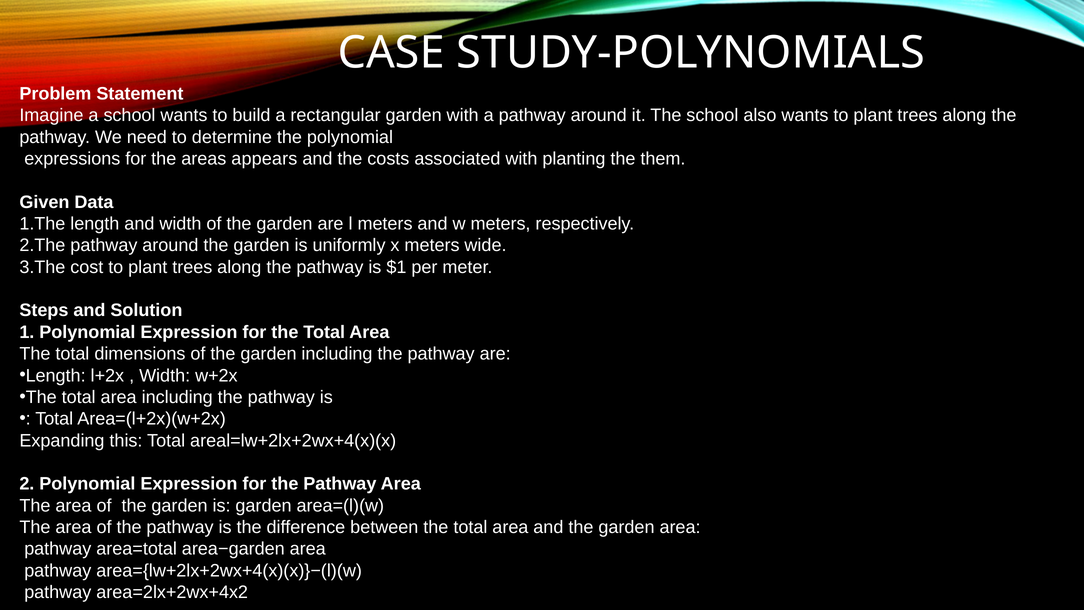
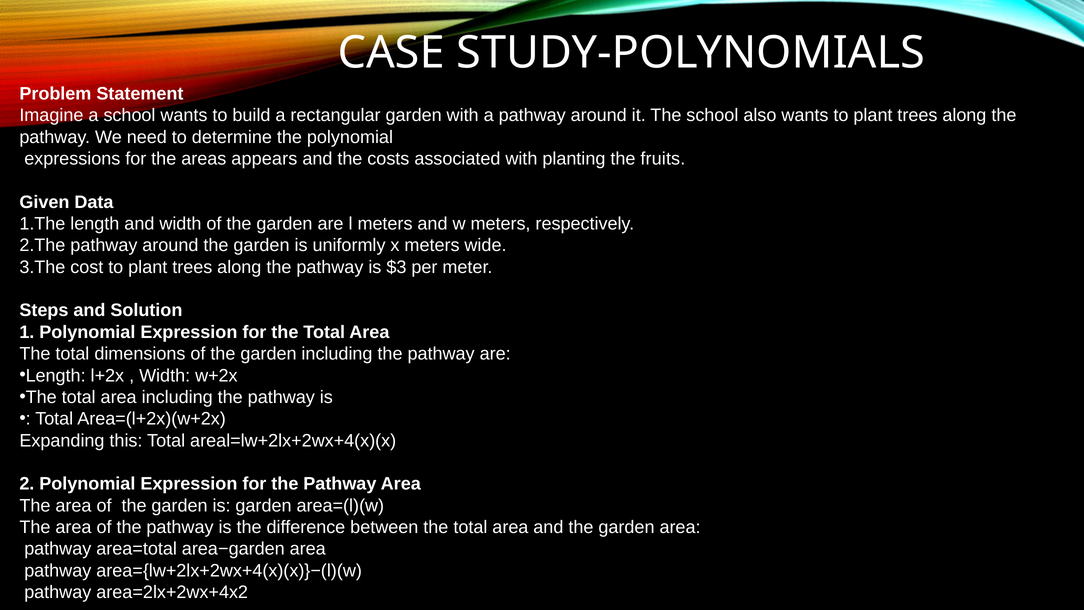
them: them -> fruits (663, 159)
$1: $1 -> $3 (396, 267)
